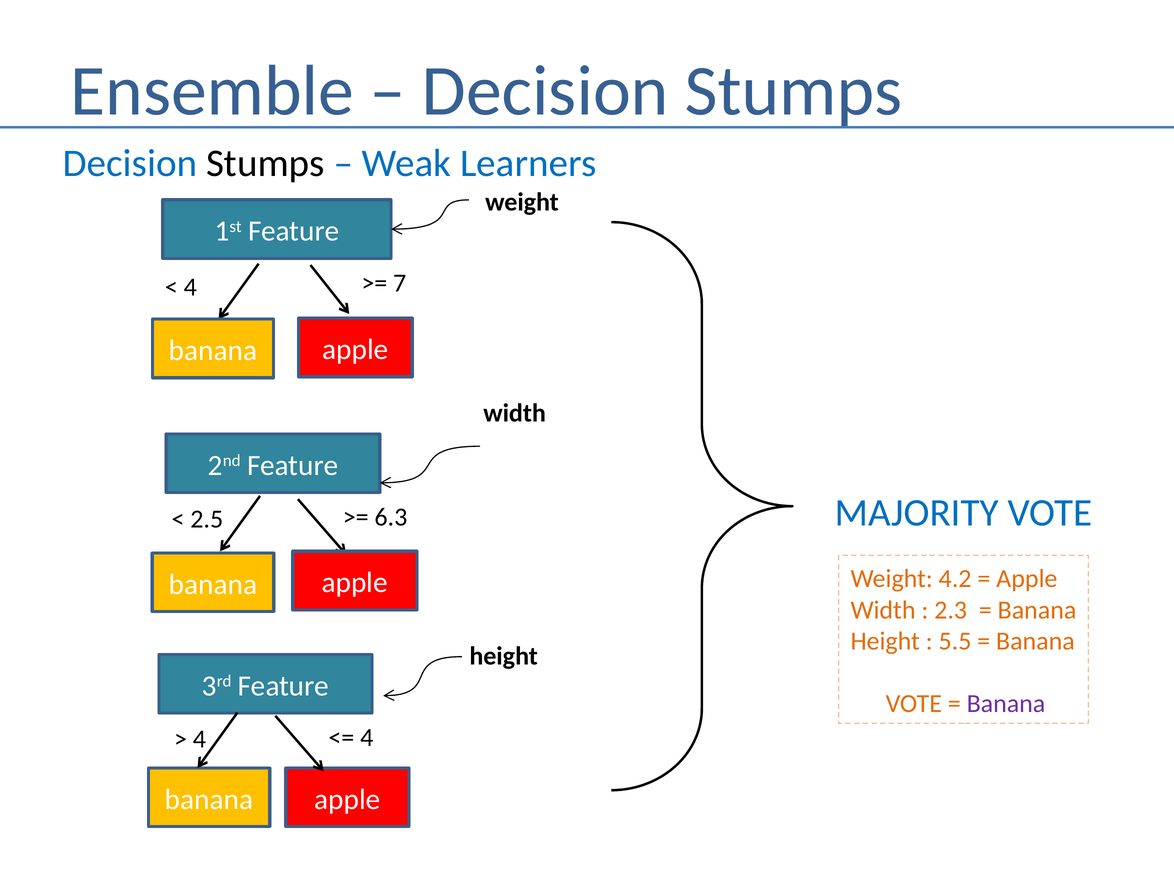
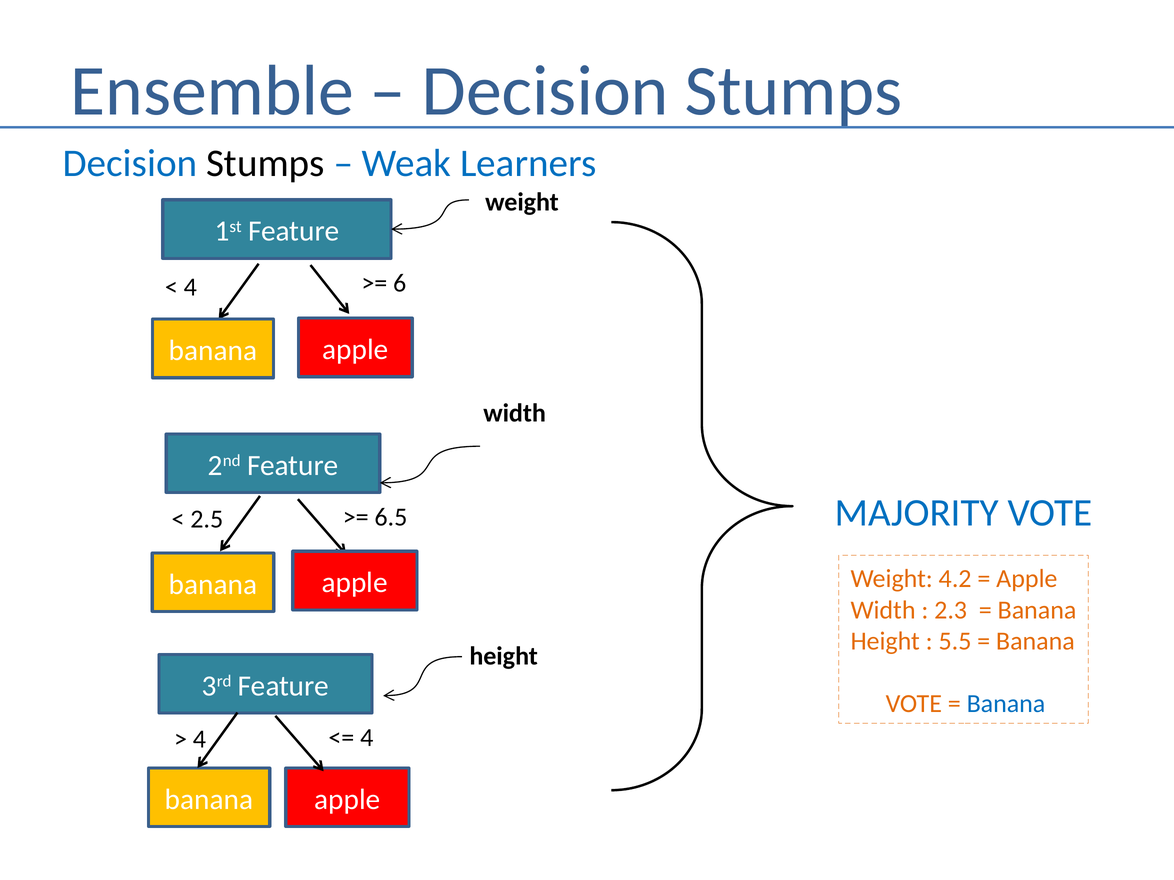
7: 7 -> 6 (400, 284)
6.3: 6.3 -> 6.5 (391, 517)
Banana colour: purple -> blue (1006, 704)
